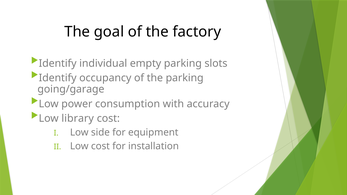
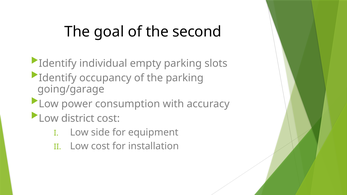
factory: factory -> second (197, 32)
library: library -> district (78, 119)
